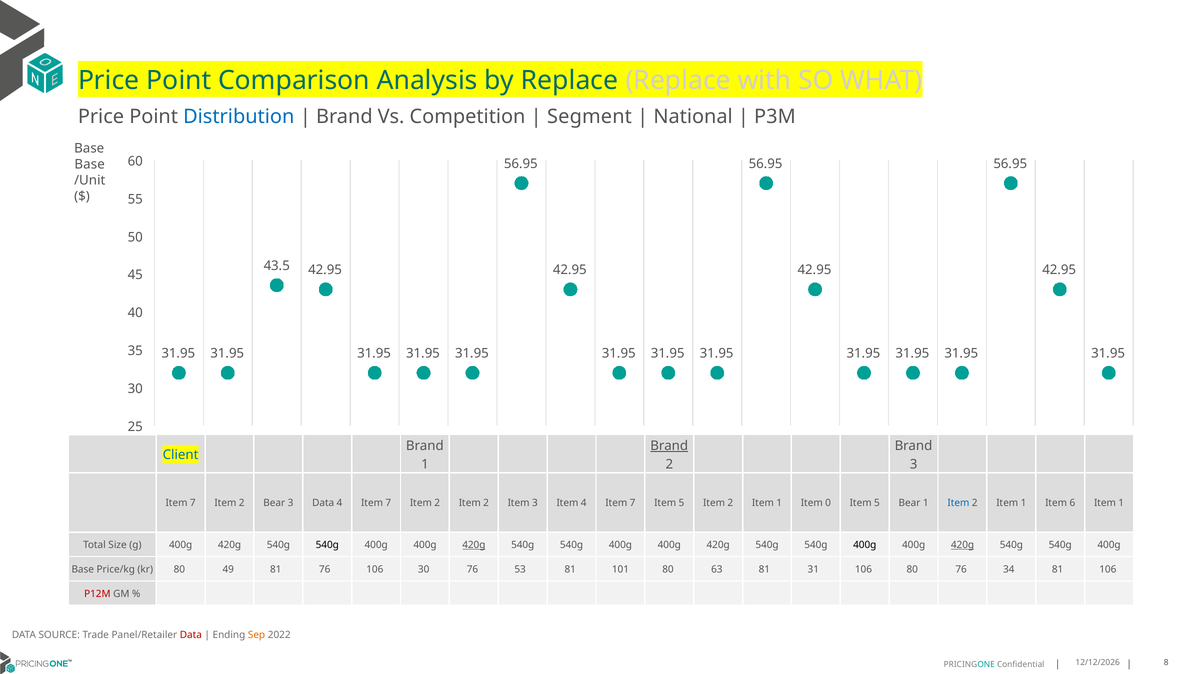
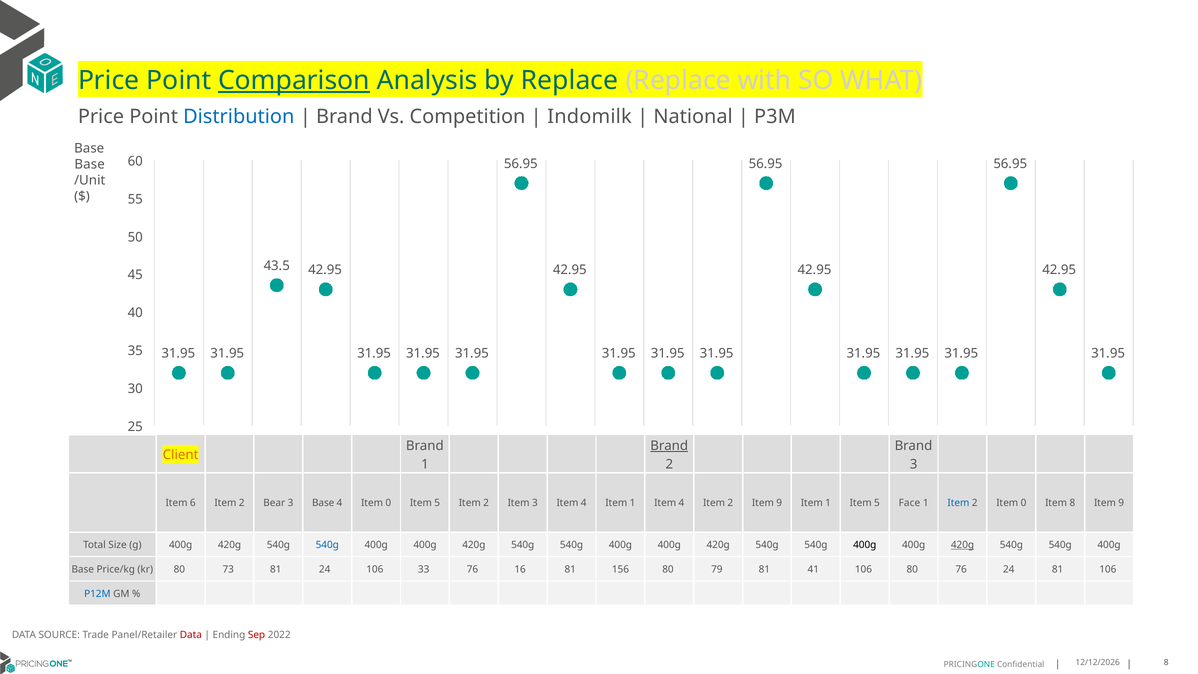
Comparison underline: none -> present (294, 81)
Segment: Segment -> Indomilk (590, 117)
Client colour: blue -> orange (181, 455)
7: 7 -> 6 (193, 503)
3 Data: Data -> Base (323, 503)
7: 7 -> 0 (388, 503)
2: 2 -> 5 (437, 503)
Item 4 Item 7: 7 -> 1 (633, 503)
5: 5 -> 4 (681, 503)
1: 1 -> 9 (779, 503)
0: 0 -> 1 (828, 503)
5 Bear: Bear -> Face (909, 503)
1: 1 -> 0 (1023, 503)
Item 6: 6 -> 8 (1072, 503)
1: 1 -> 9 (1121, 503)
540g colour: black -> blue (327, 545)
420g underline: present -> none (474, 545)
49: 49 -> 73 (228, 569)
81 76: 76 -> 24 (325, 569)
106 30: 30 -> 33 (424, 569)
53: 53 -> 16 (520, 569)
101: 101 -> 156 (620, 569)
63: 63 -> 79 (717, 569)
31: 31 -> 41 (813, 569)
76 34: 34 -> 24 (1009, 569)
P12M colour: red -> blue (97, 594)
Sep colour: orange -> red (257, 635)
